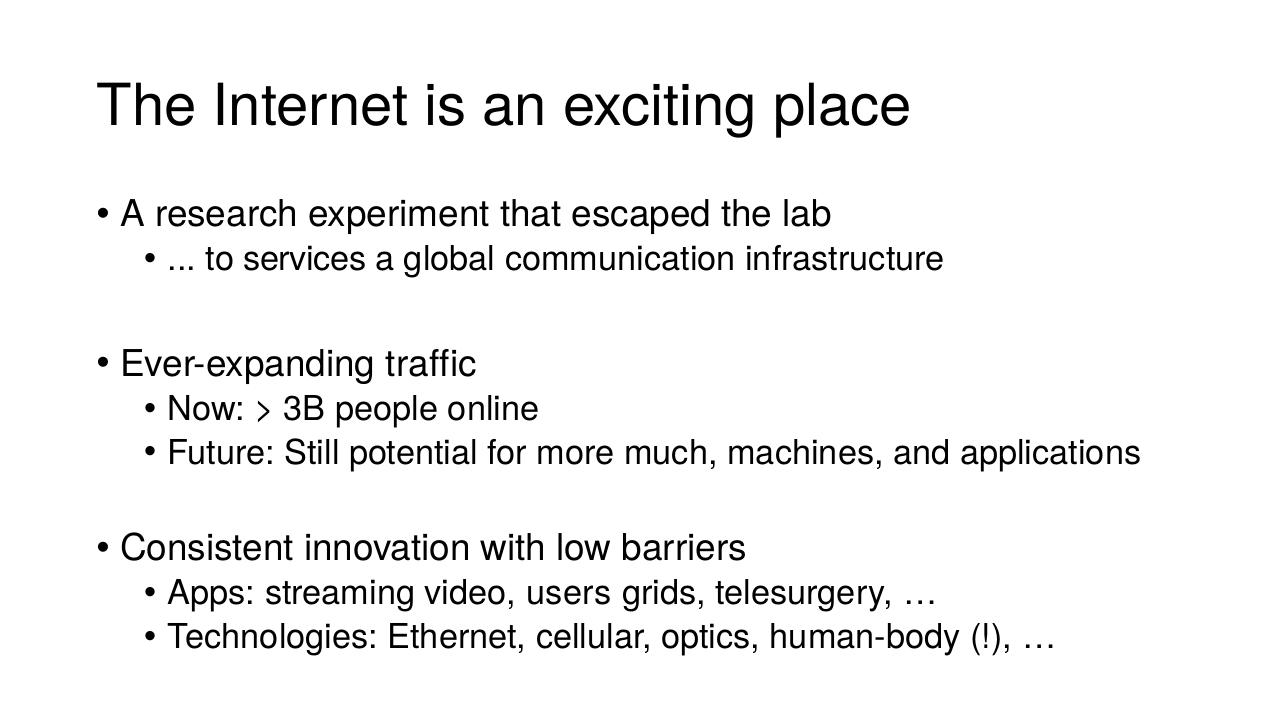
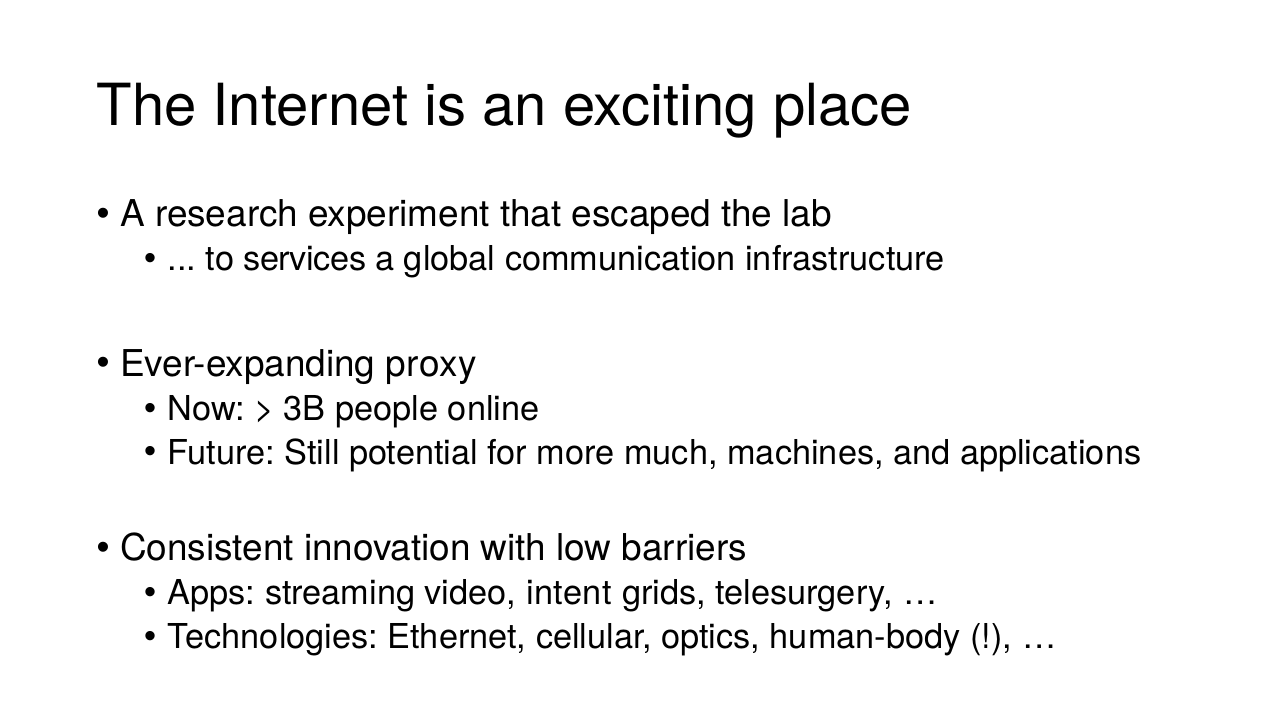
traffic: traffic -> proxy (431, 364)
users: users -> intent (569, 593)
